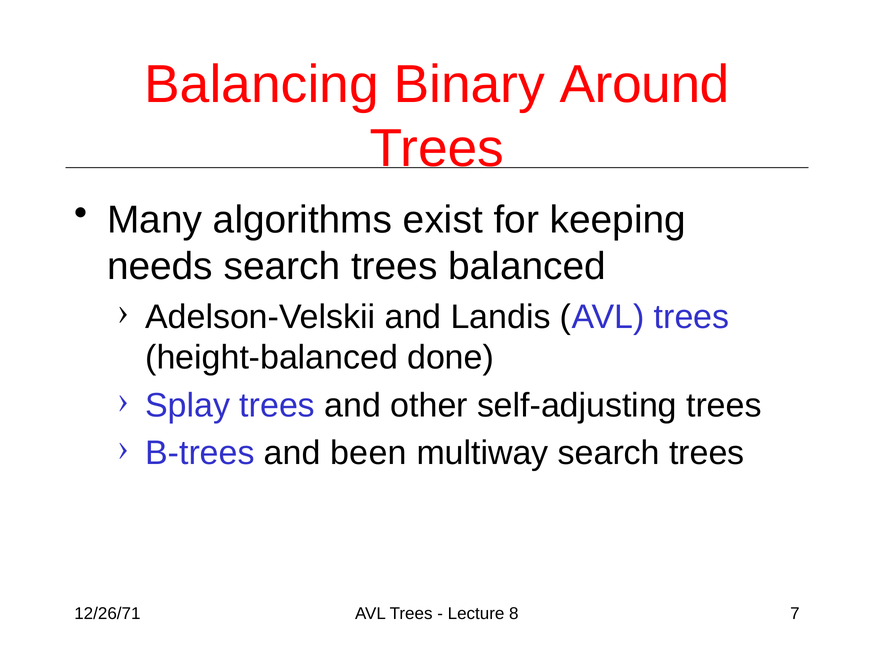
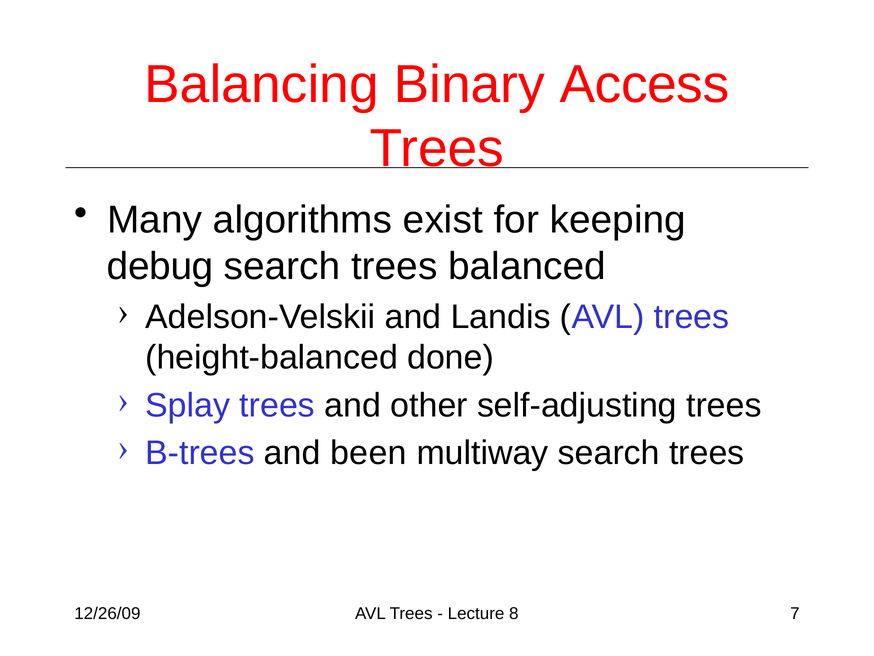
Around: Around -> Access (645, 85)
needs: needs -> debug (160, 266)
12/26/71: 12/26/71 -> 12/26/09 (107, 613)
